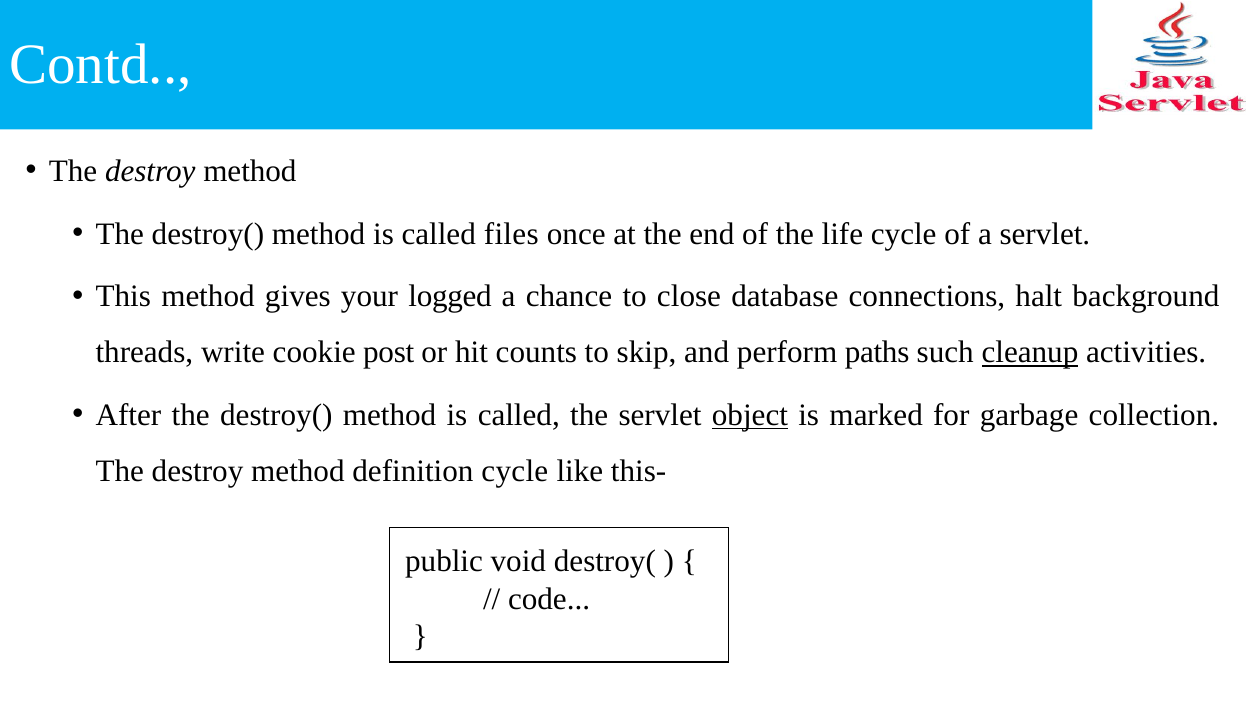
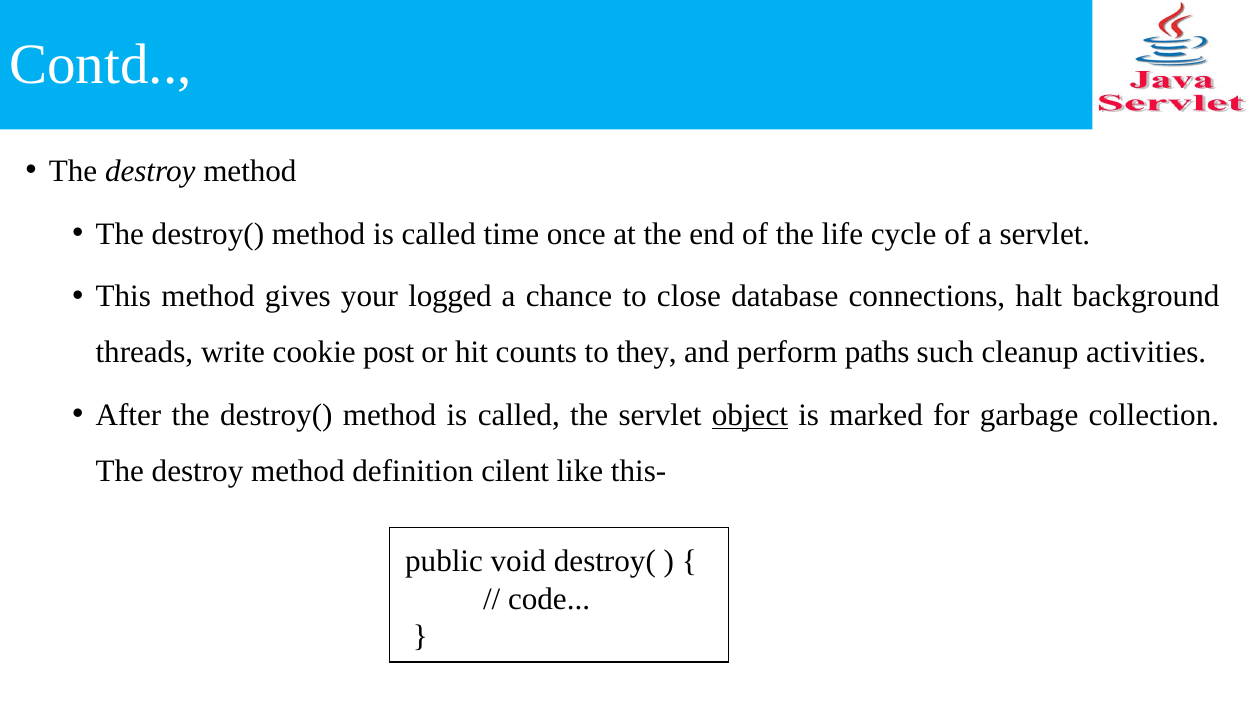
files: files -> time (511, 234)
skip: skip -> they (647, 352)
cleanup underline: present -> none (1030, 352)
definition cycle: cycle -> cilent (515, 471)
